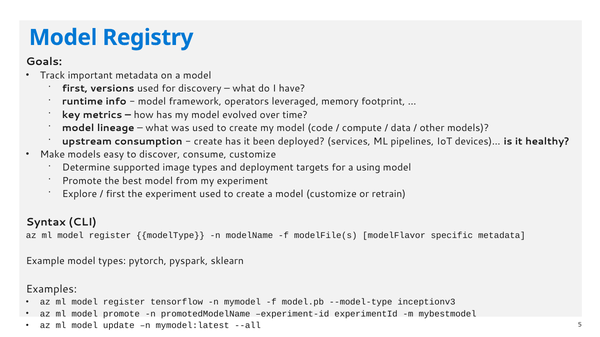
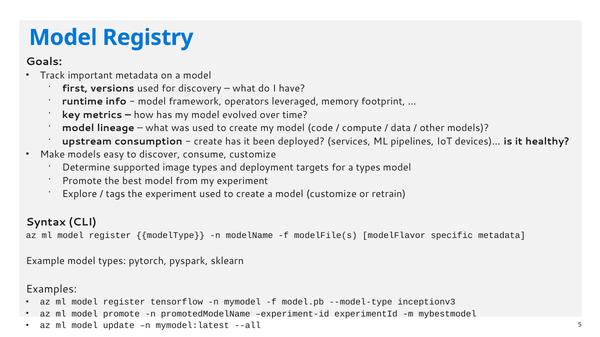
a using: using -> types (368, 168)
first: first -> tags (116, 194)
